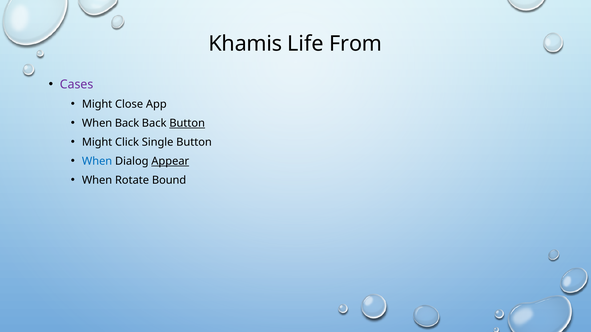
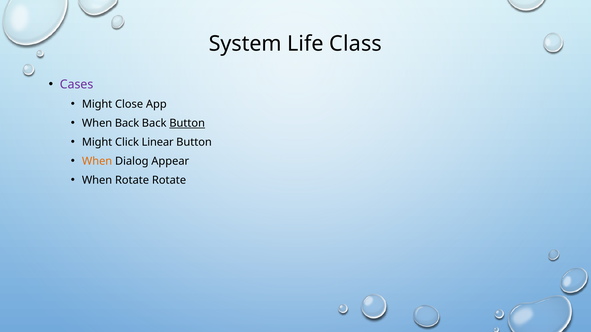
Khamis: Khamis -> System (245, 44)
From: From -> Class (356, 44)
Single: Single -> Linear (158, 142)
When colour: blue -> orange (97, 161)
Appear underline: present -> none (170, 161)
Rotate Bound: Bound -> Rotate (169, 180)
